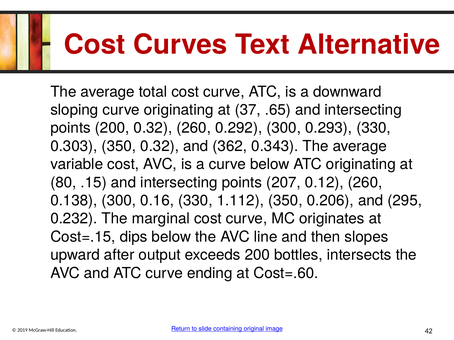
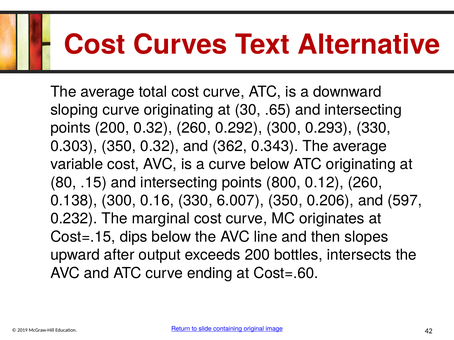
37: 37 -> 30 (248, 110)
207: 207 -> 800 (284, 183)
1.112: 1.112 -> 6.007 (240, 201)
295: 295 -> 597 (405, 201)
